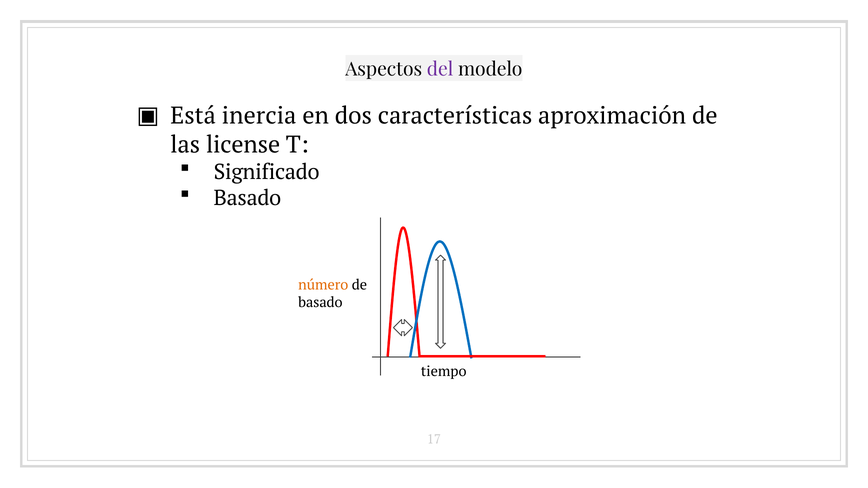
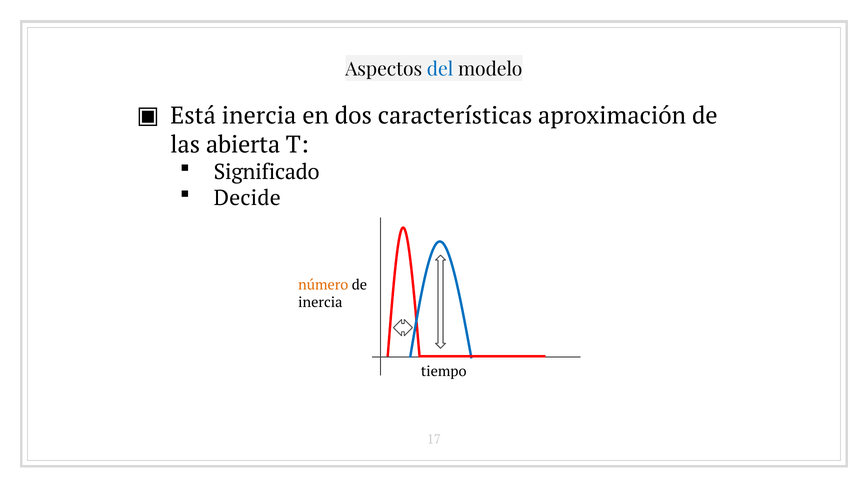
del colour: purple -> blue (440, 70)
license: license -> abierta (243, 145)
Basado: Basado -> Decide (247, 198)
basado: basado -> inercia (320, 302)
